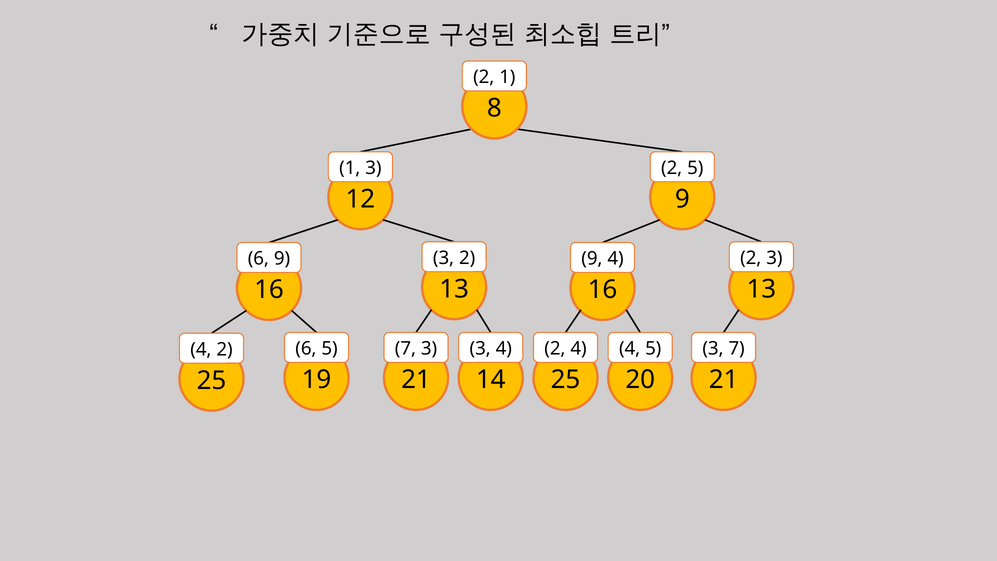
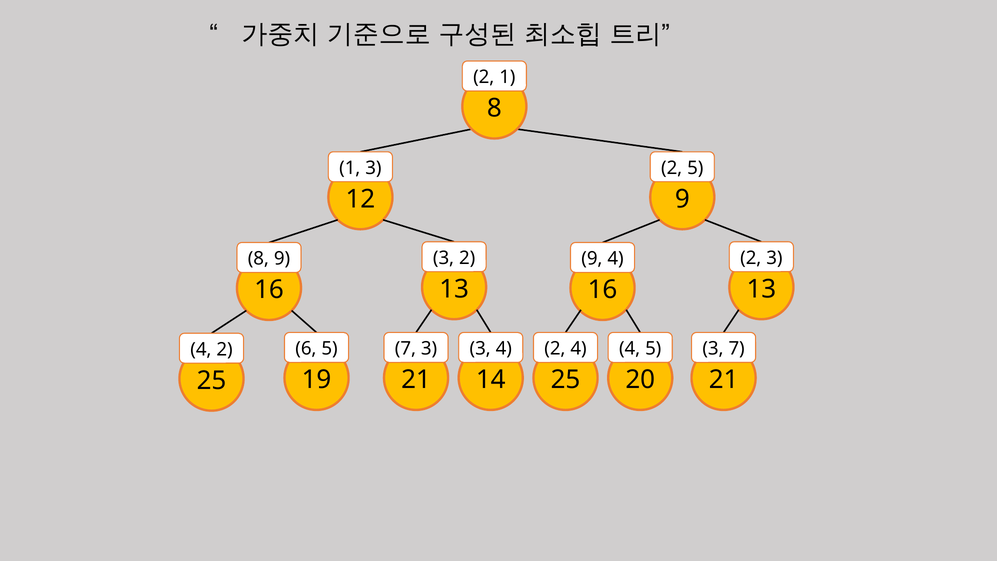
6: 6 -> 8 (258, 259)
